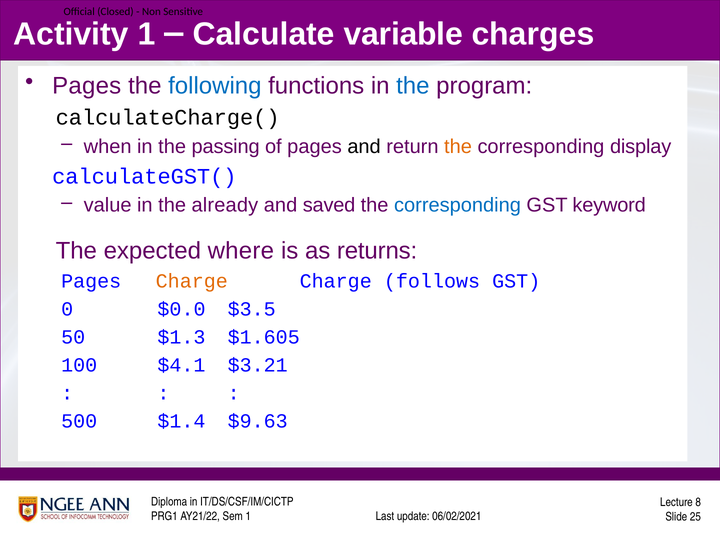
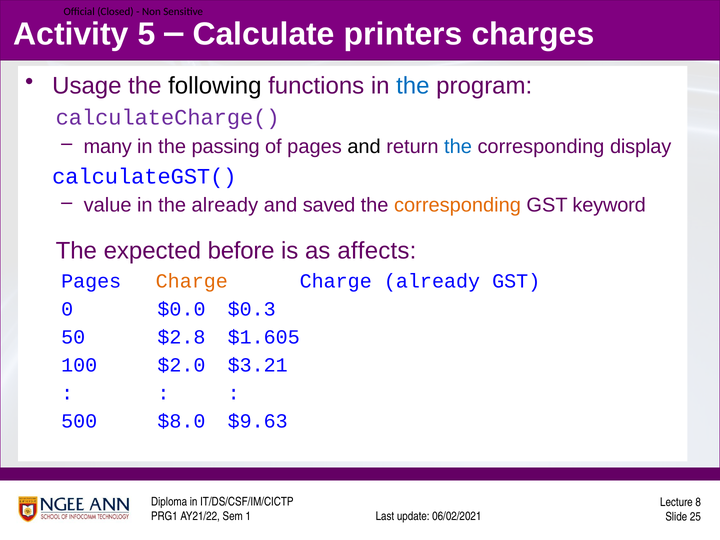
Activity 1: 1 -> 5 (147, 34)
variable: variable -> printers (403, 34)
Pages: Pages -> Usage (87, 86)
following colour: blue -> black (215, 86)
calculateCharge( colour: black -> purple (168, 118)
when: when -> many (108, 147)
the colour: orange -> blue (458, 147)
corresponding colour: blue -> orange (457, 205)
where: where -> before (241, 251)
returns: returns -> affects (377, 251)
Charge follows: follows -> already (432, 281)
$3.5: $3.5 -> $0.3 (252, 309)
$1.3: $1.3 -> $2.8 (181, 337)
$4.1: $4.1 -> $2.0 (181, 365)
$1.4: $1.4 -> $8.0 (181, 421)
